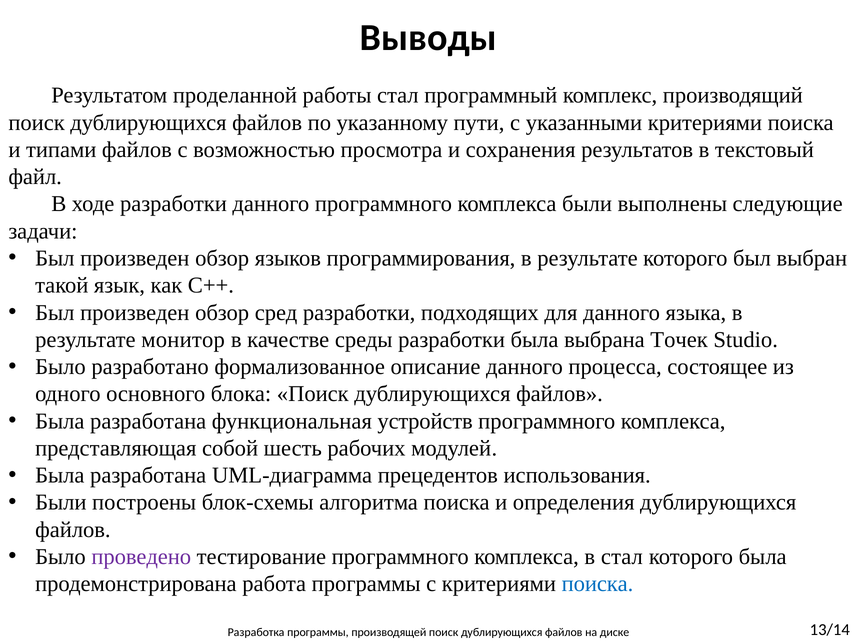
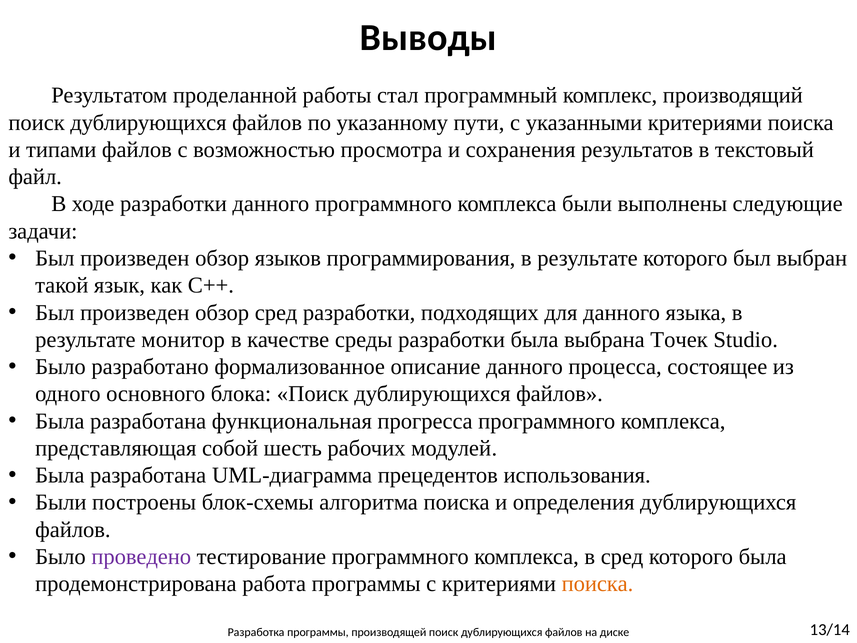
устройств: устройств -> прогресса (425, 421)
в стал: стал -> сред (622, 557)
поиска colour: blue -> orange (597, 584)
